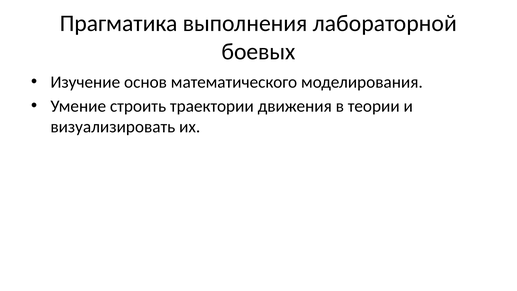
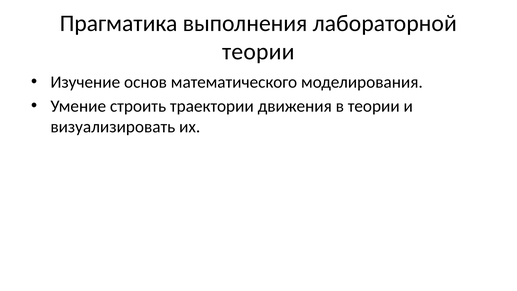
боевых: боевых -> теории (258, 52)
